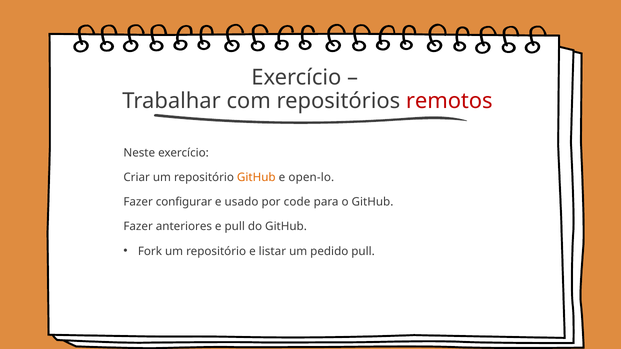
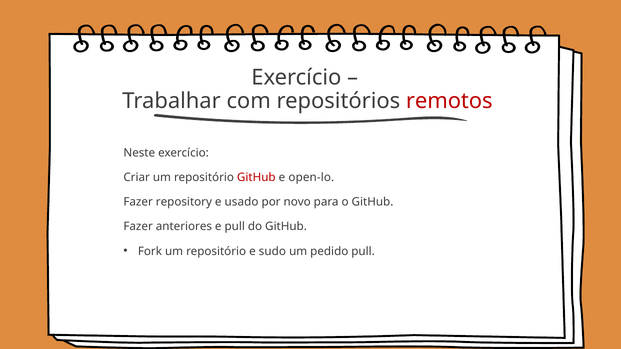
GitHub colour: orange -> red (256, 178)
configurar: configurar -> repository (184, 202)
code: code -> novo (297, 202)
listar: listar -> sudo (272, 251)
